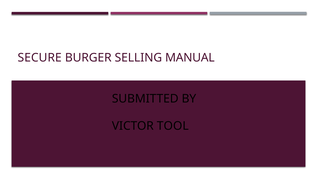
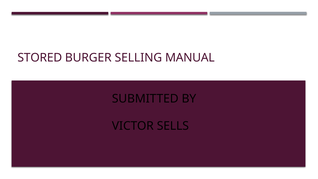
SECURE: SECURE -> STORED (40, 58)
TOOL: TOOL -> SELLS (173, 126)
